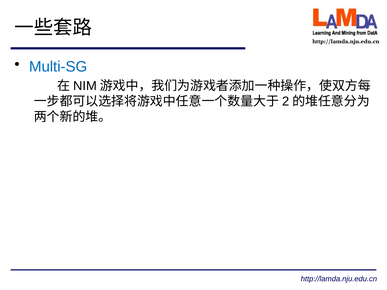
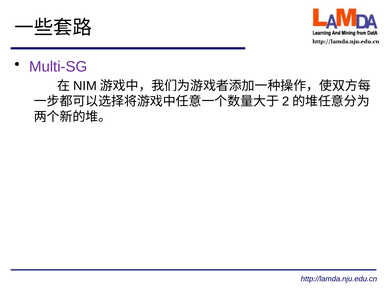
Multi-SG colour: blue -> purple (58, 67)
